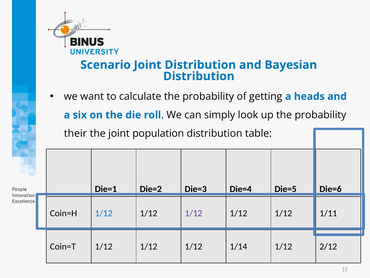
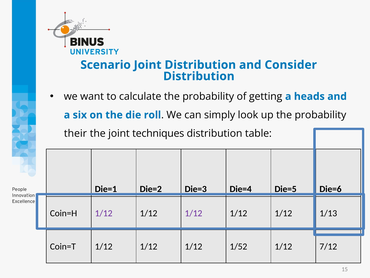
Bayesian: Bayesian -> Consider (291, 65)
population: population -> techniques (158, 133)
1/12 colour: blue -> purple (104, 213)
1/11: 1/11 -> 1/13 (328, 213)
1/14: 1/14 -> 1/52 (238, 246)
2/12: 2/12 -> 7/12 (328, 246)
